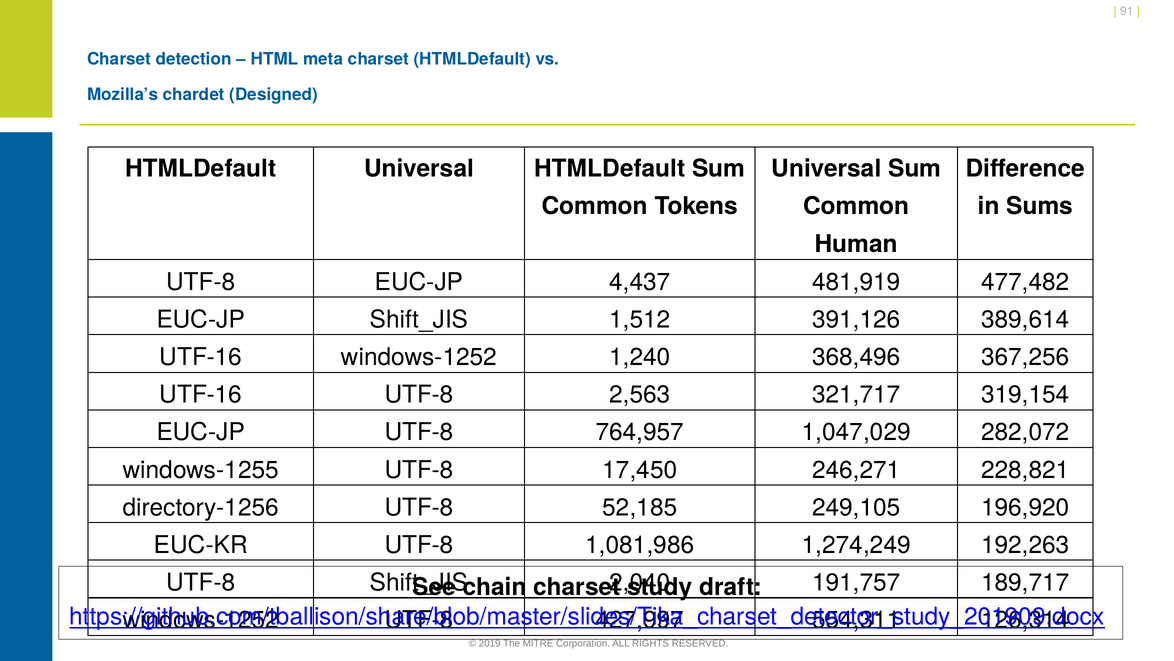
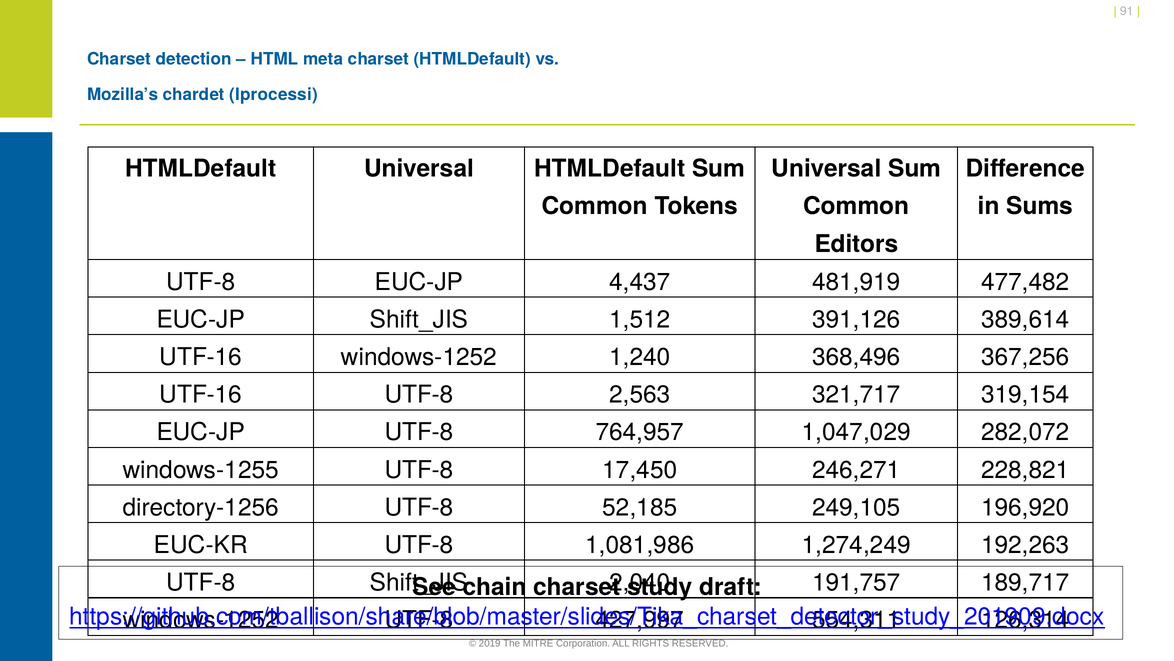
Designed: Designed -> Iprocessi (274, 94)
Human: Human -> Editors (856, 244)
